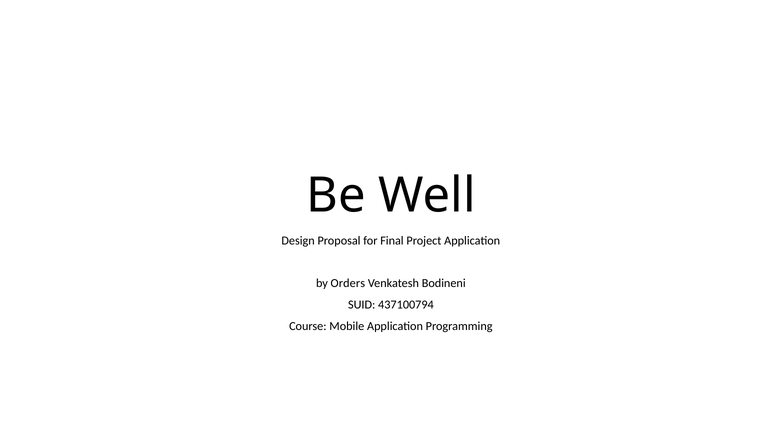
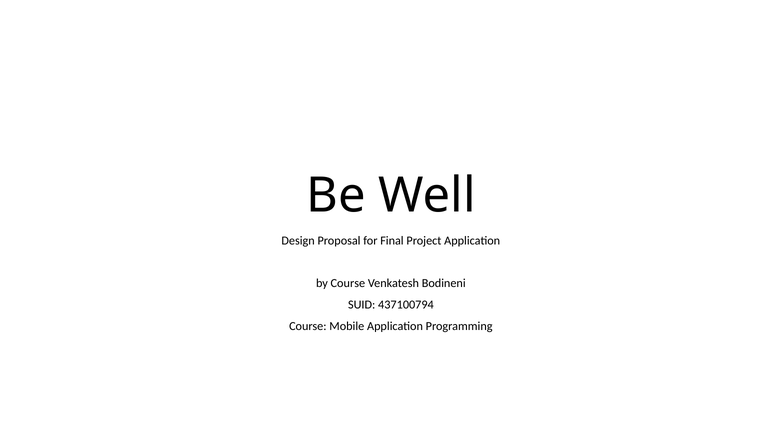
by Orders: Orders -> Course (348, 283)
